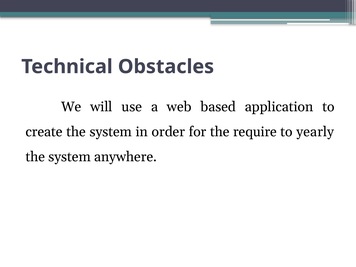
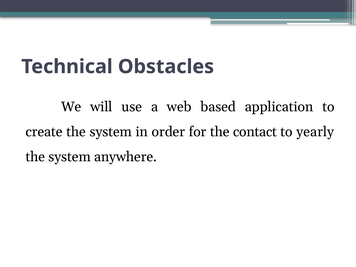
require: require -> contact (255, 132)
